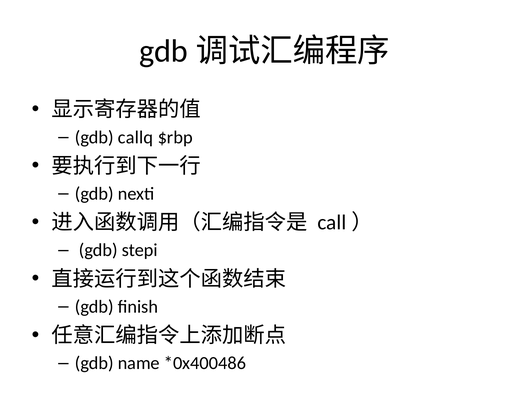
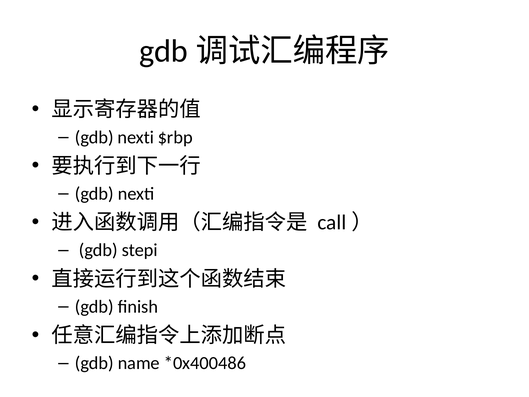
callq: callq -> nexti (136, 137)
